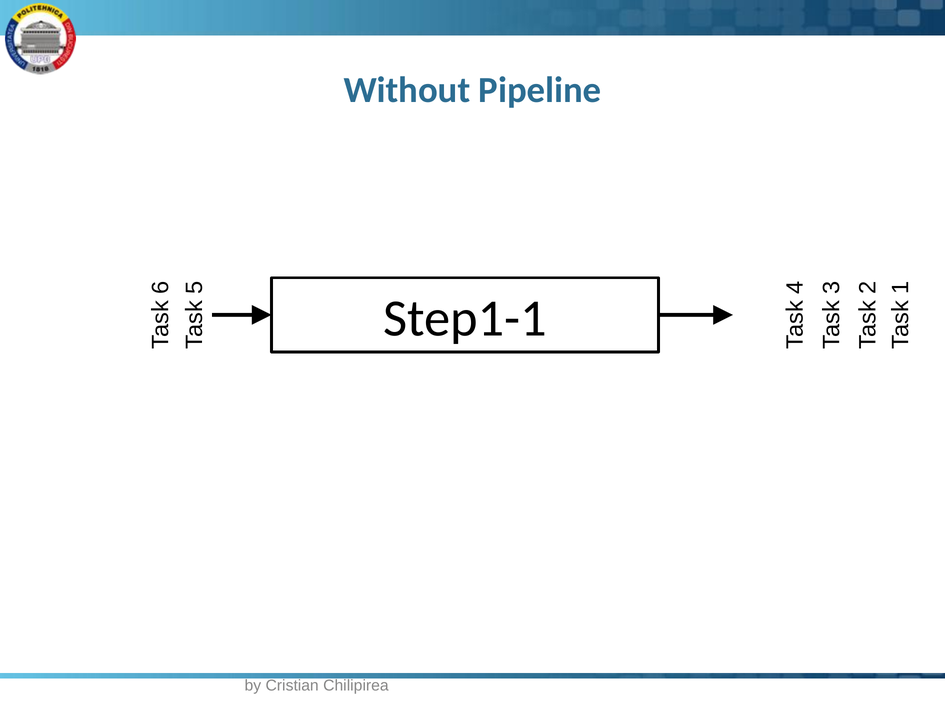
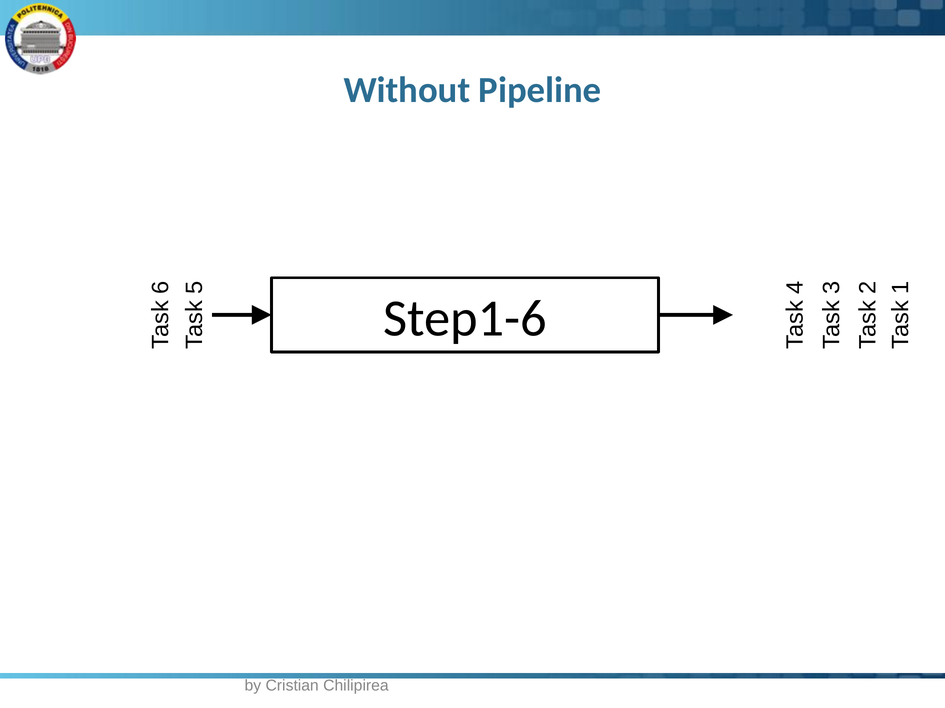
Step1-1: Step1-1 -> Step1-6 (465, 319)
